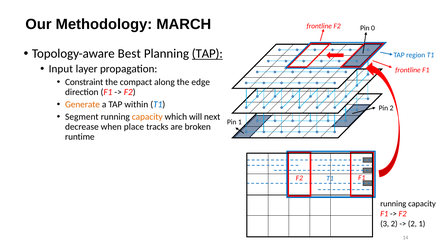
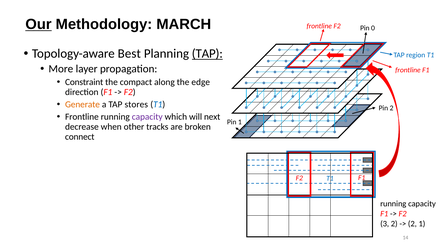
Our underline: none -> present (38, 24)
Input: Input -> More (61, 69)
within: within -> stores (136, 104)
Segment: Segment -> Frontline (82, 117)
capacity colour: orange -> purple (147, 117)
place: place -> other (134, 126)
runtime: runtime -> connect (80, 136)
